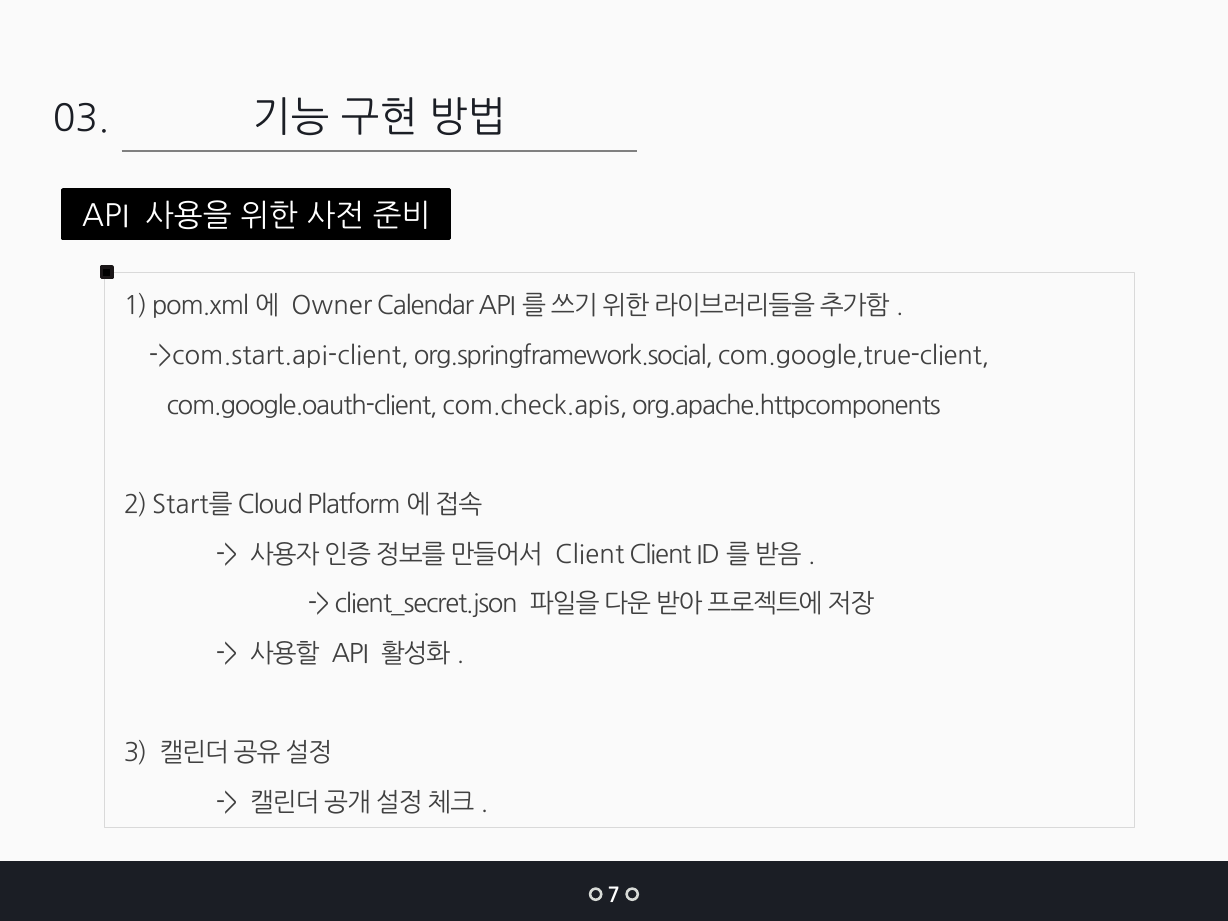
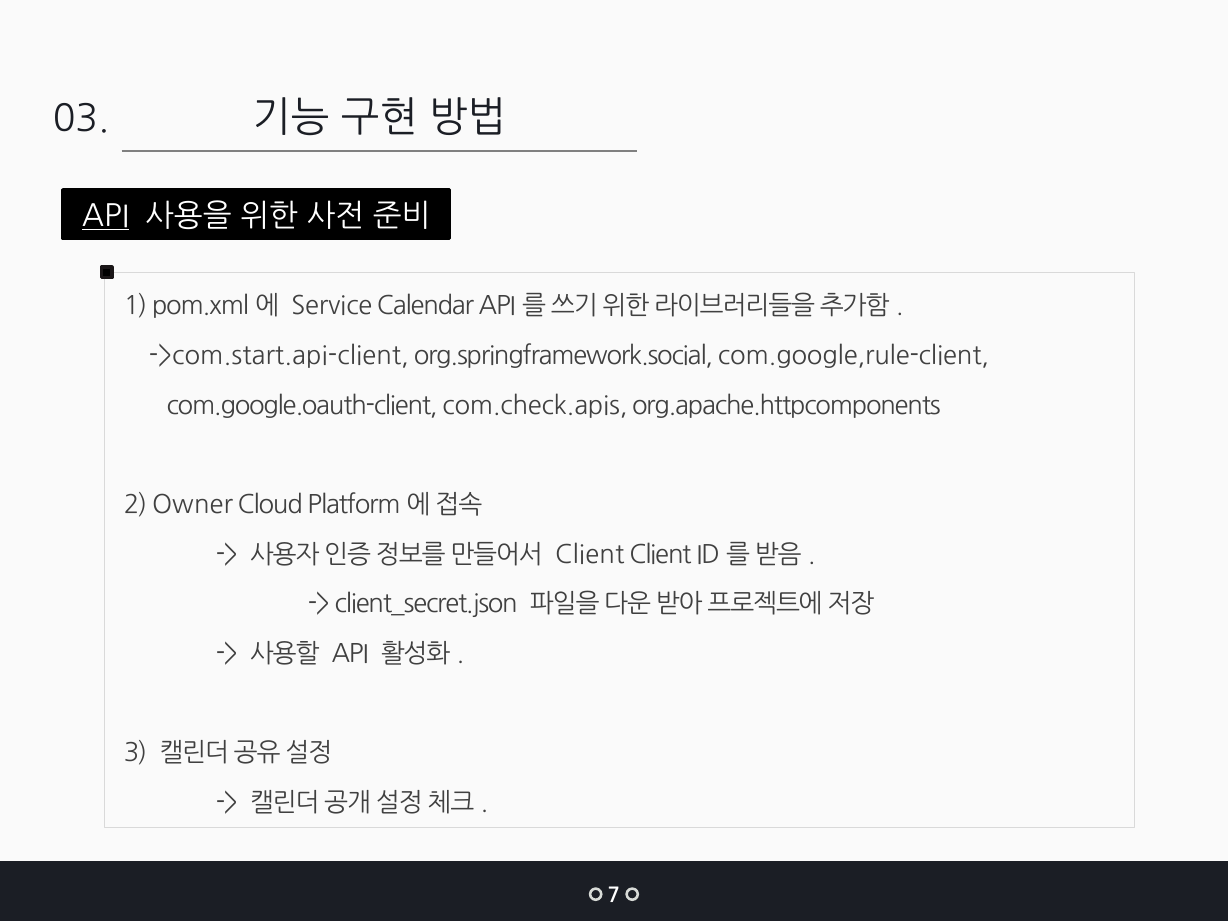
API underline: none -> present (106, 216)
Owner: Owner -> Service (332, 307)
com.google,true-client: com.google,true-client -> com.google,rule-client (854, 356)
Start를: Start를 -> Owner (192, 505)
